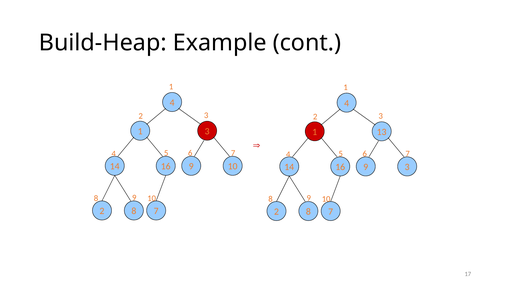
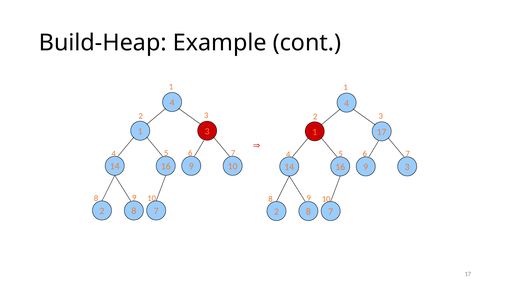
1 13: 13 -> 17 (382, 132)
